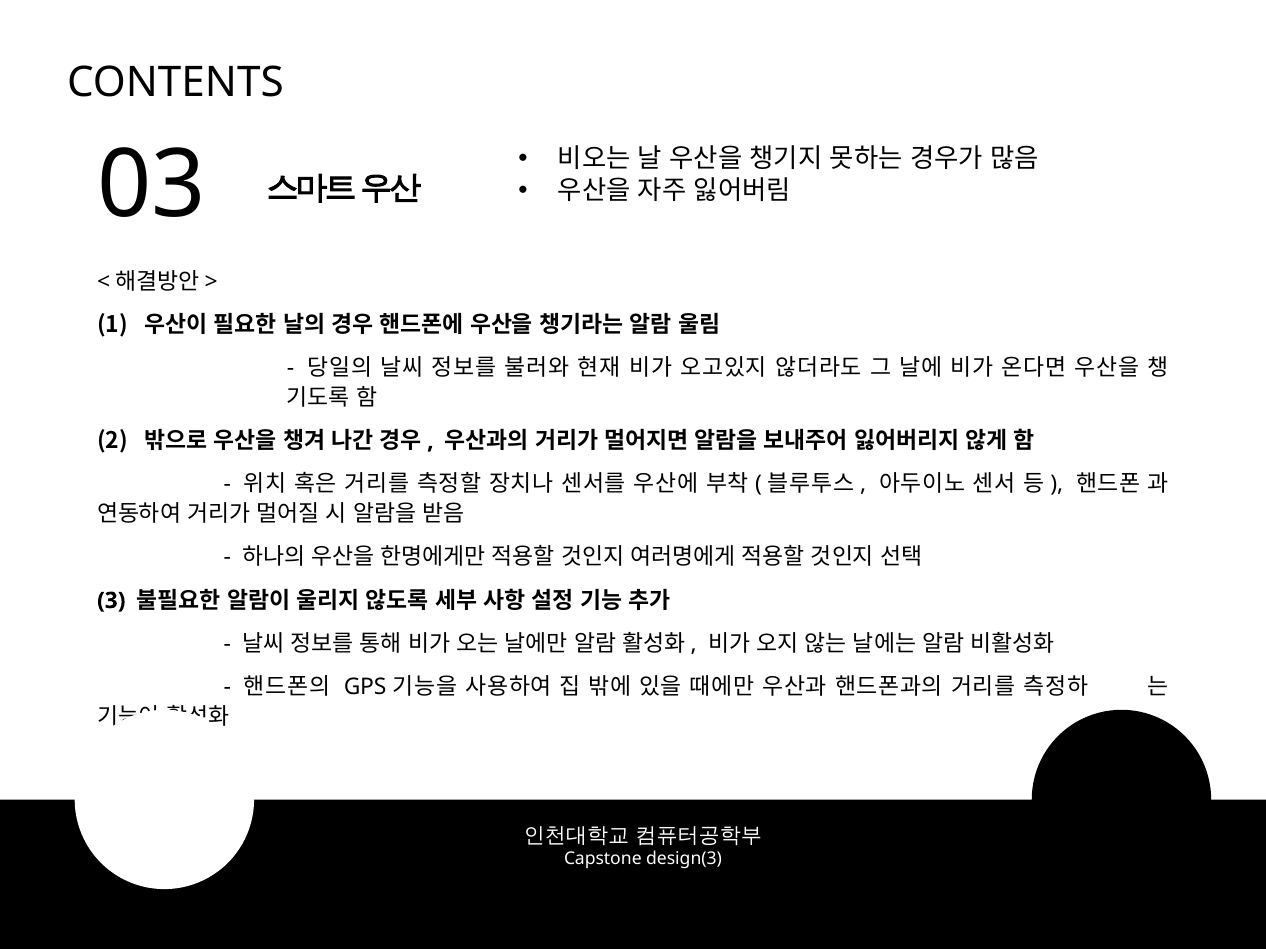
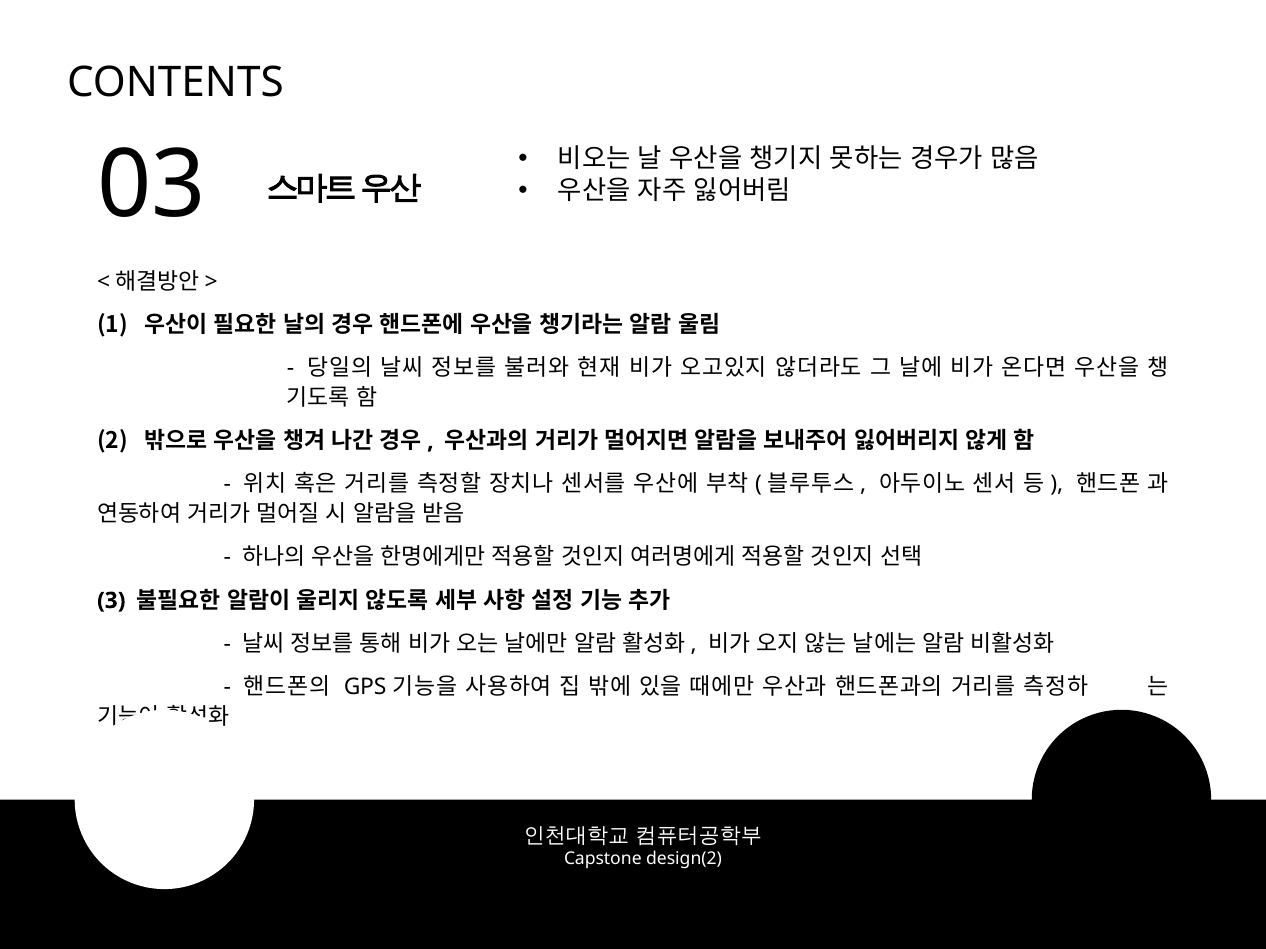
design(3: design(3 -> design(2 (684, 859)
